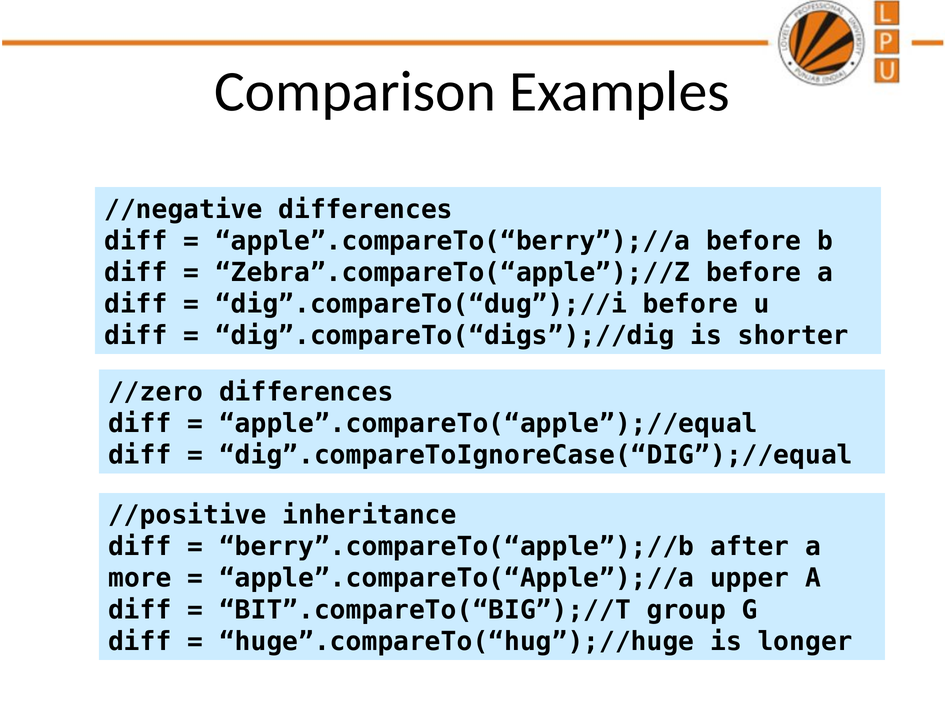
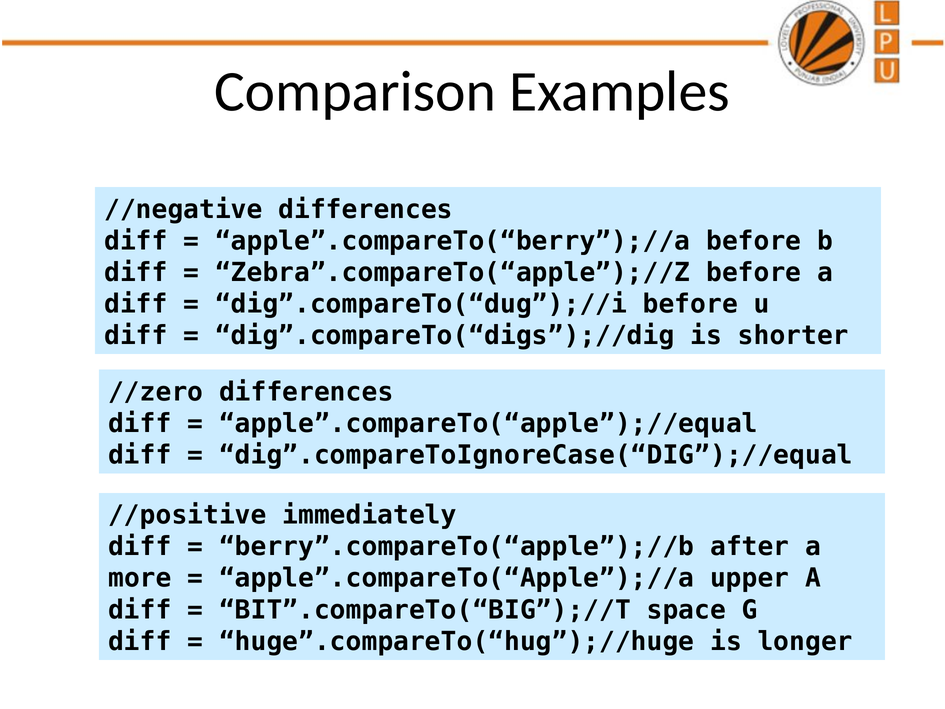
inheritance: inheritance -> immediately (370, 515)
group: group -> space (686, 610)
